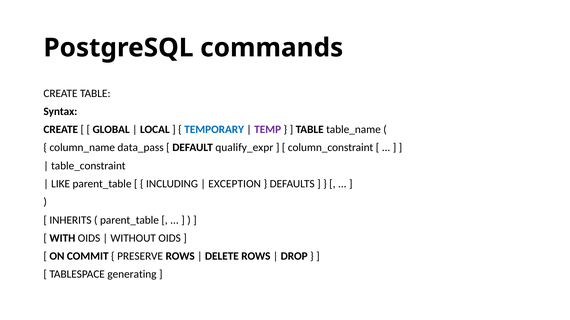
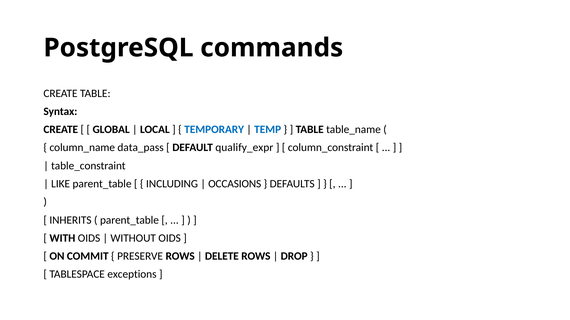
TEMP colour: purple -> blue (268, 130)
EXCEPTION: EXCEPTION -> OCCASIONS (235, 184)
generating: generating -> exceptions (132, 275)
